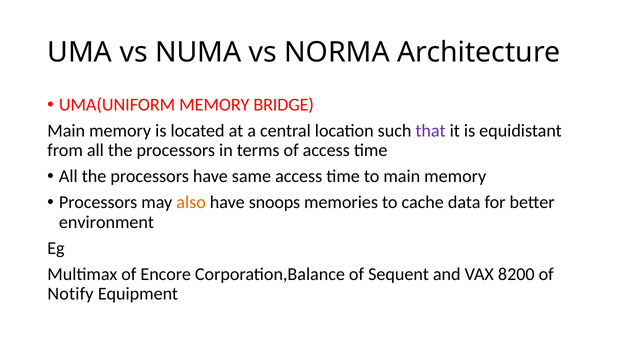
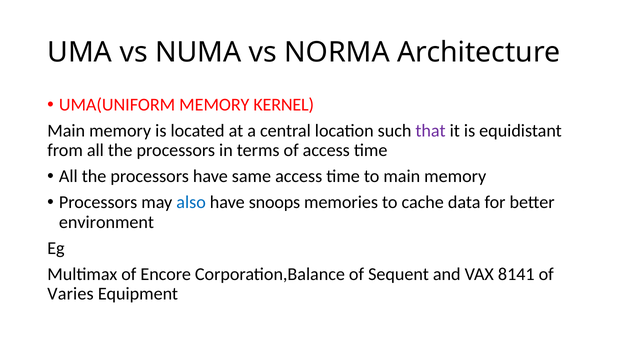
BRIDGE: BRIDGE -> KERNEL (284, 105)
also colour: orange -> blue (191, 203)
8200: 8200 -> 8141 (516, 274)
Notify: Notify -> Varies (71, 294)
